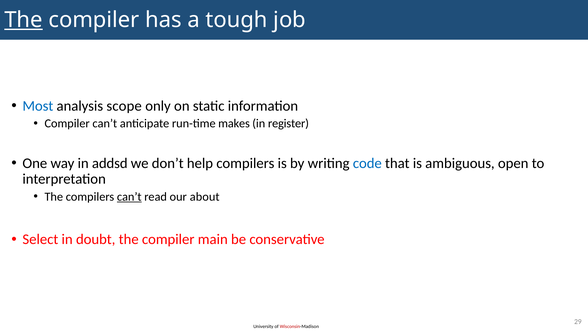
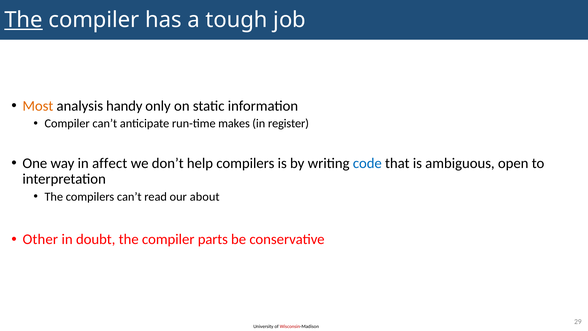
Most colour: blue -> orange (38, 106)
scope: scope -> handy (124, 106)
addsd: addsd -> affect (110, 163)
can’t underline: present -> none (129, 197)
Select: Select -> Other (40, 239)
main: main -> parts (213, 239)
